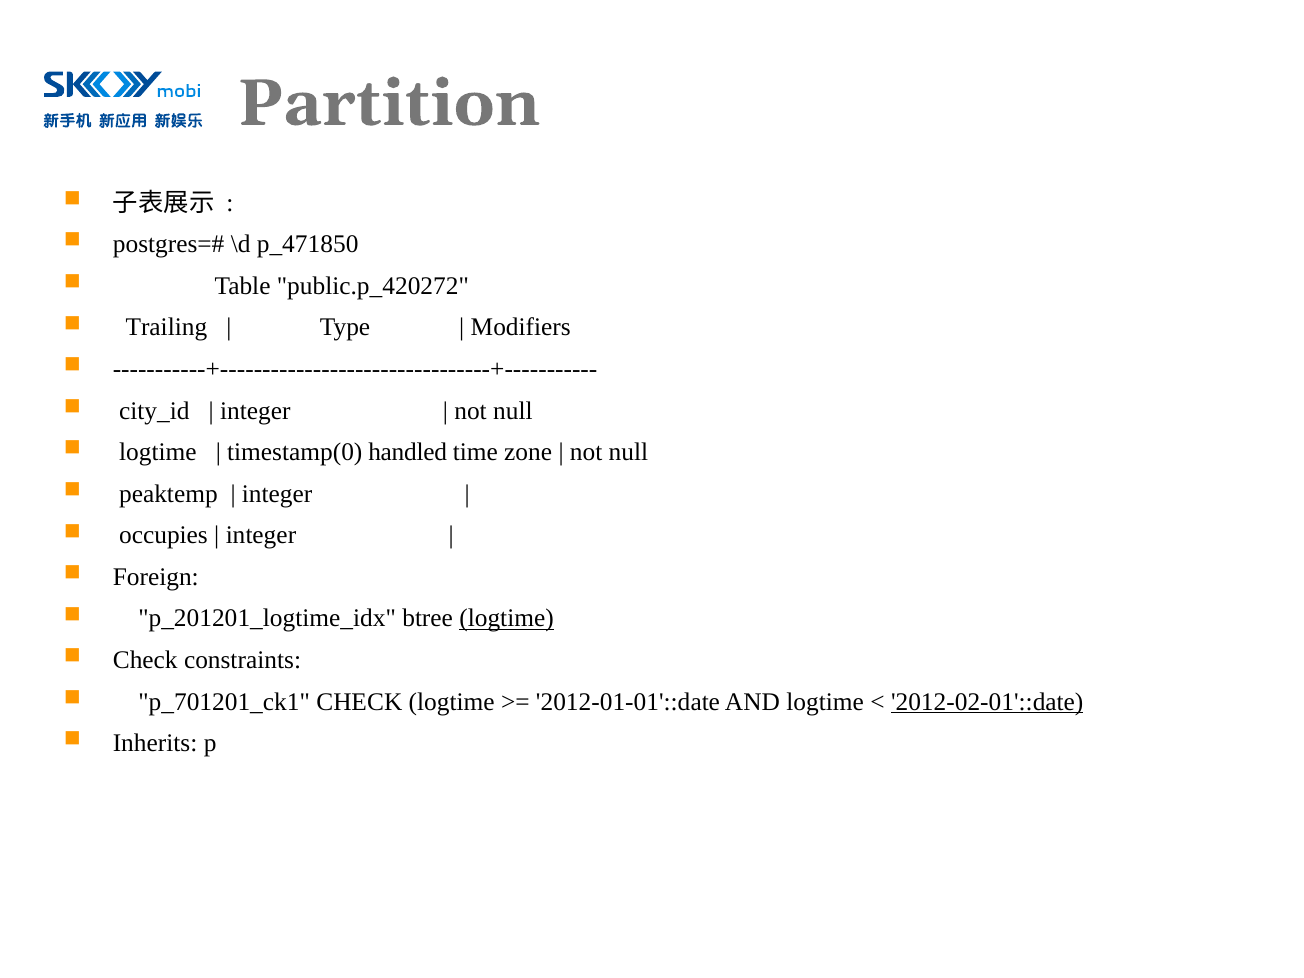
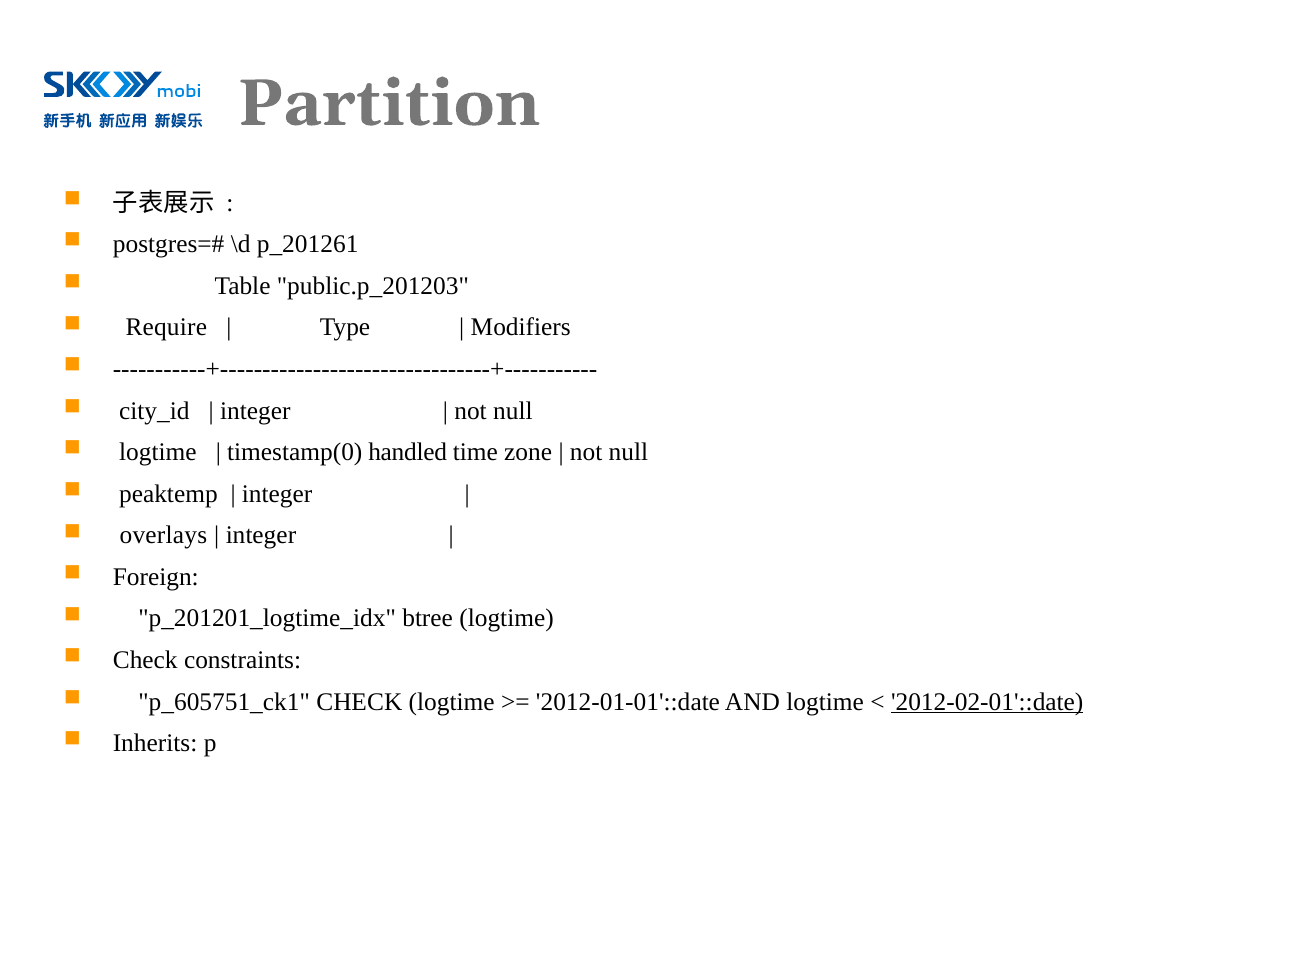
p_471850: p_471850 -> p_201261 (308, 244)
public.p_420272: public.p_420272 -> public.p_201203 (373, 286)
Trailing: Trailing -> Require (166, 327)
occupies: occupies -> overlays (163, 535)
logtime underline: present -> none (507, 619)
p_701201_ck1: p_701201_ck1 -> p_605751_ck1 (224, 702)
